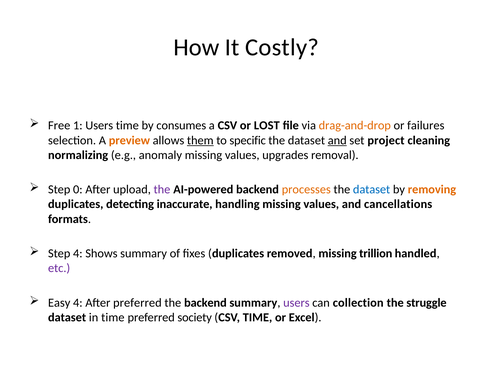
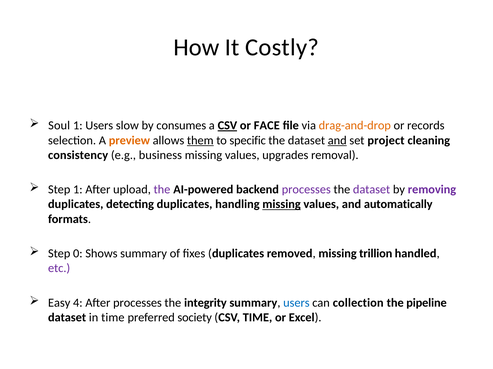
Free: Free -> Soul (59, 126)
Users time: time -> slow (127, 126)
CSV underline: none -> present (227, 126)
LOST: LOST -> FACE (267, 126)
failures: failures -> records (426, 126)
normalizing: normalizing -> consistency (78, 155)
anomaly: anomaly -> business (160, 155)
Step 0: 0 -> 1 (78, 190)
processes colour: orange -> purple (306, 190)
dataset colour: blue -> purple (372, 190)
removing colour: orange -> purple (432, 190)
detecting inaccurate: inaccurate -> duplicates (185, 205)
missing underline: none -> present (282, 205)
cancellations: cancellations -> automatically (398, 205)
Step 4: 4 -> 0 (78, 254)
After preferred: preferred -> processes (137, 303)
the backend: backend -> integrity (205, 303)
users colour: purple -> blue (296, 303)
struggle: struggle -> pipeline (427, 303)
